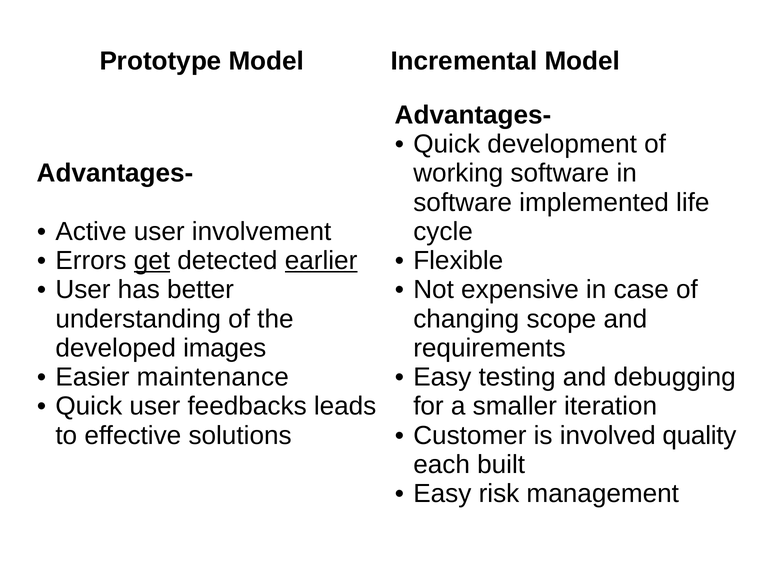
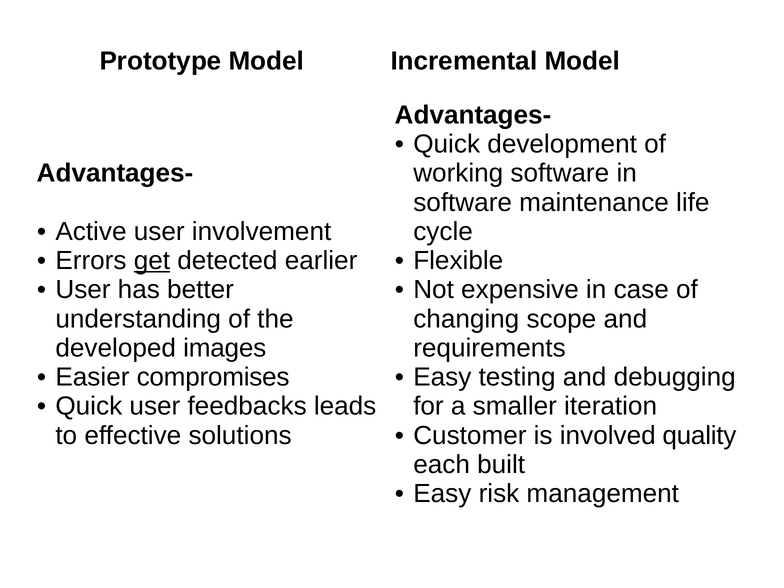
implemented: implemented -> maintenance (594, 202)
earlier underline: present -> none (321, 261)
maintenance: maintenance -> compromises (213, 377)
